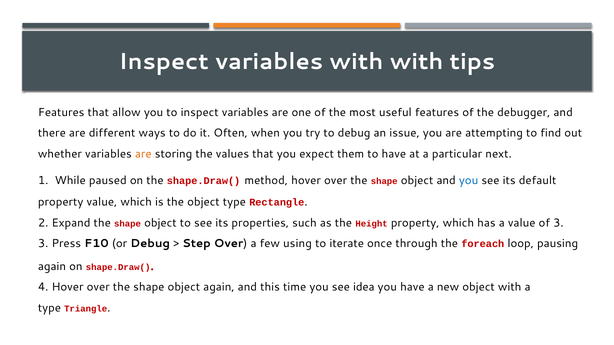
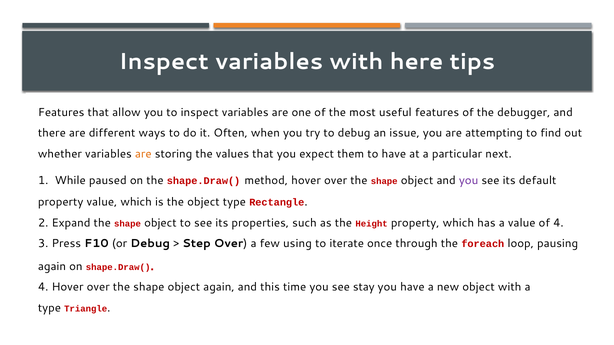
with with: with -> here (417, 62)
you colour: blue -> purple (469, 181)
of 3: 3 -> 4 (558, 223)
idea: idea -> stay (364, 288)
